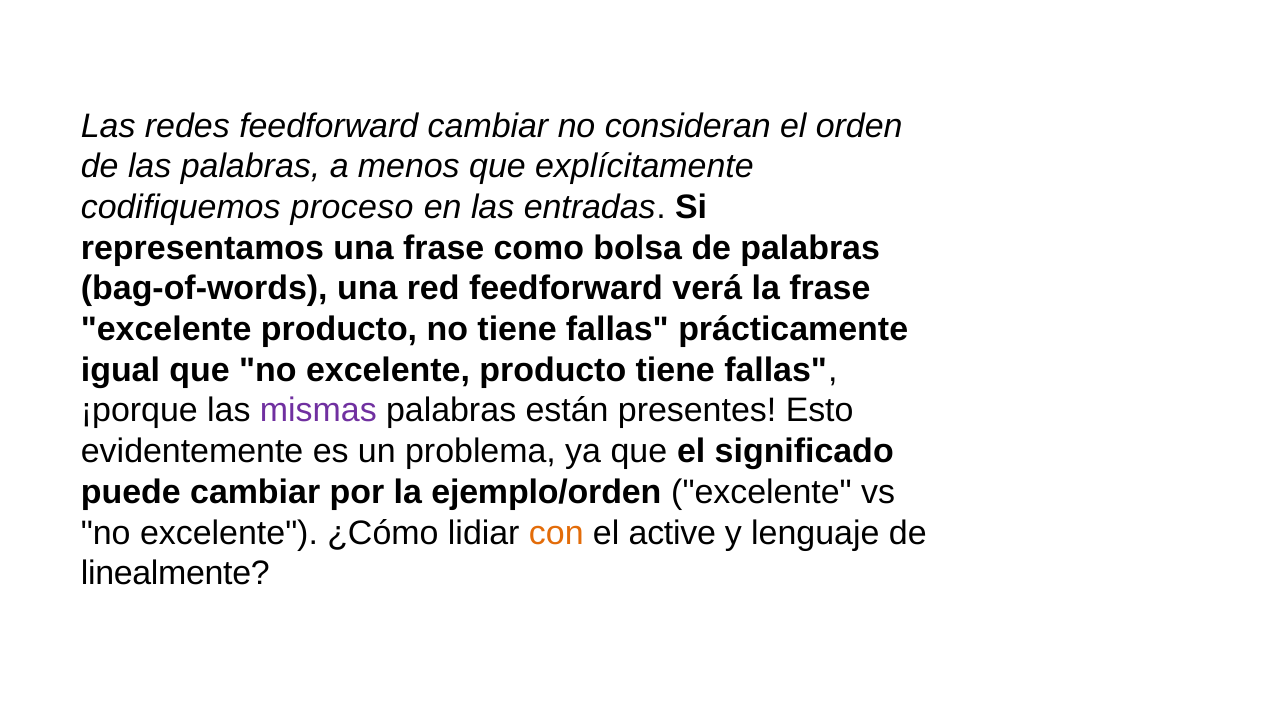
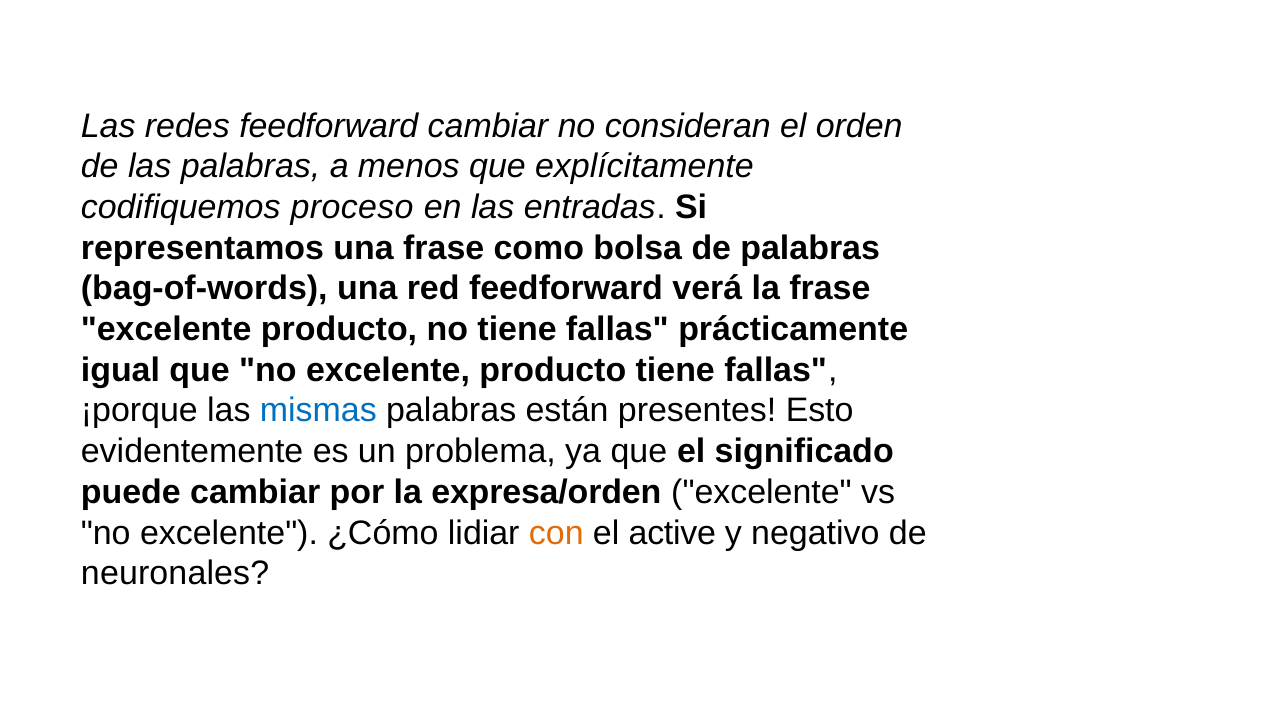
mismas colour: purple -> blue (318, 411)
ejemplo/orden: ejemplo/orden -> expresa/orden (546, 492)
lenguaje: lenguaje -> negativo (815, 533)
linealmente: linealmente -> neuronales (175, 574)
